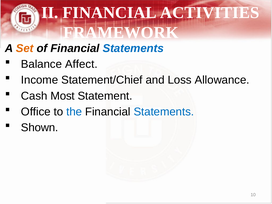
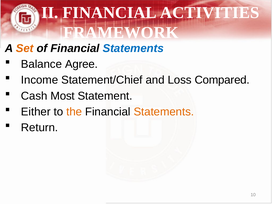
Affect: Affect -> Agree (81, 64)
Allowance: Allowance -> Compared (222, 80)
Office: Office -> Either (36, 112)
the colour: blue -> orange (74, 112)
Statements colour: blue -> orange (164, 112)
Shown: Shown -> Return (40, 128)
